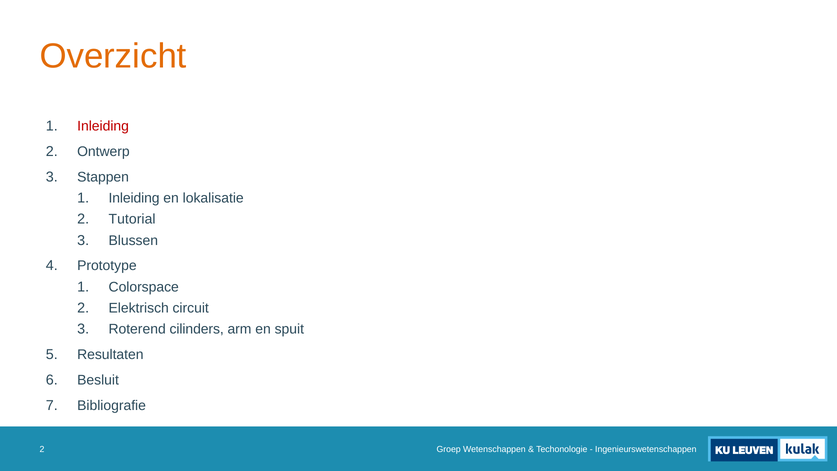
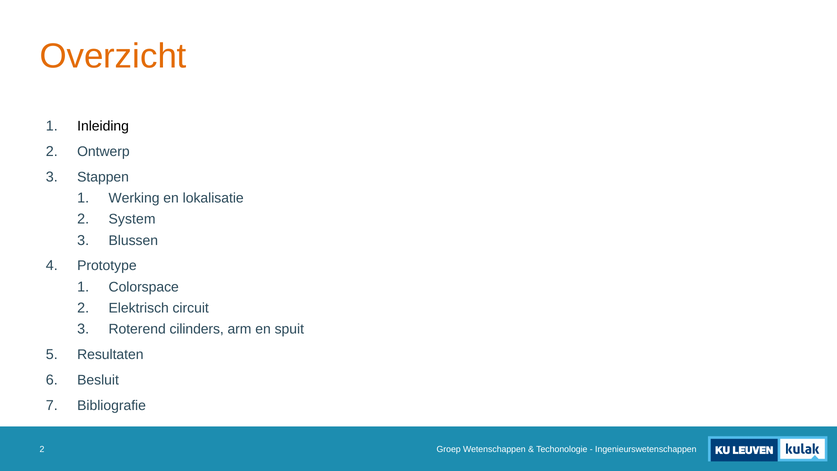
Inleiding colour: red -> black (103, 126)
Inleiding: Inleiding -> Werking (134, 198)
Tutorial: Tutorial -> System (132, 219)
